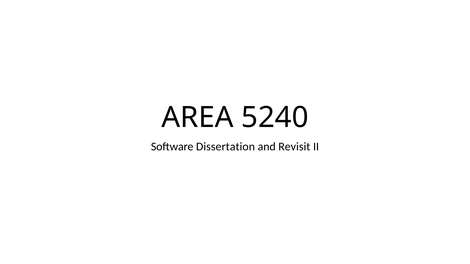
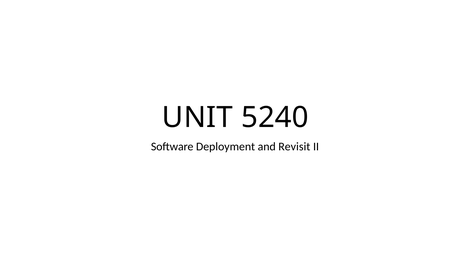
AREA: AREA -> UNIT (197, 117)
Dissertation: Dissertation -> Deployment (226, 147)
